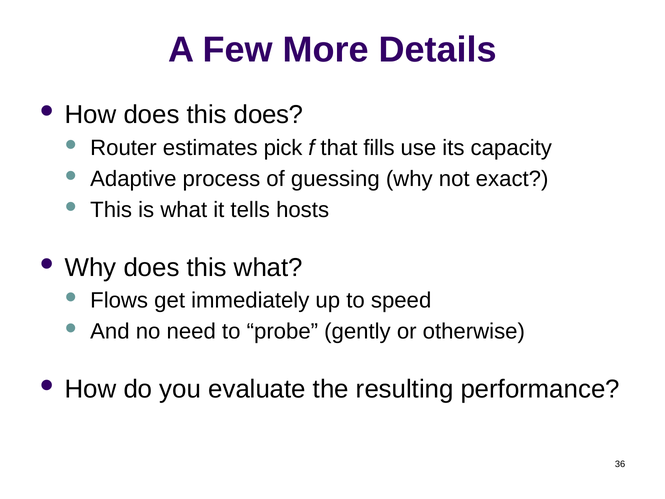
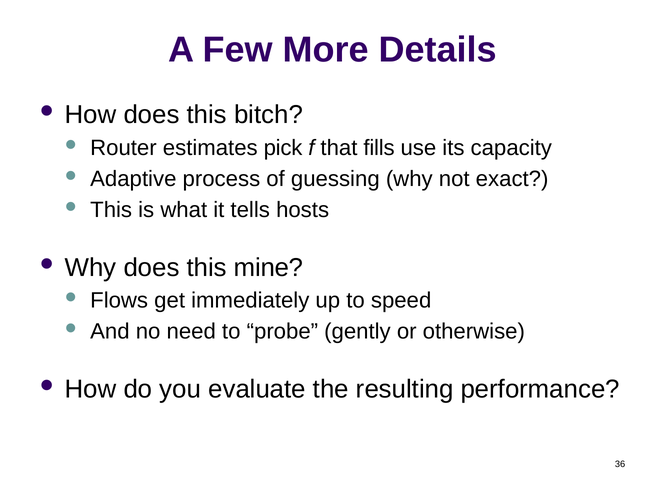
this does: does -> bitch (268, 115)
this what: what -> mine (269, 267)
